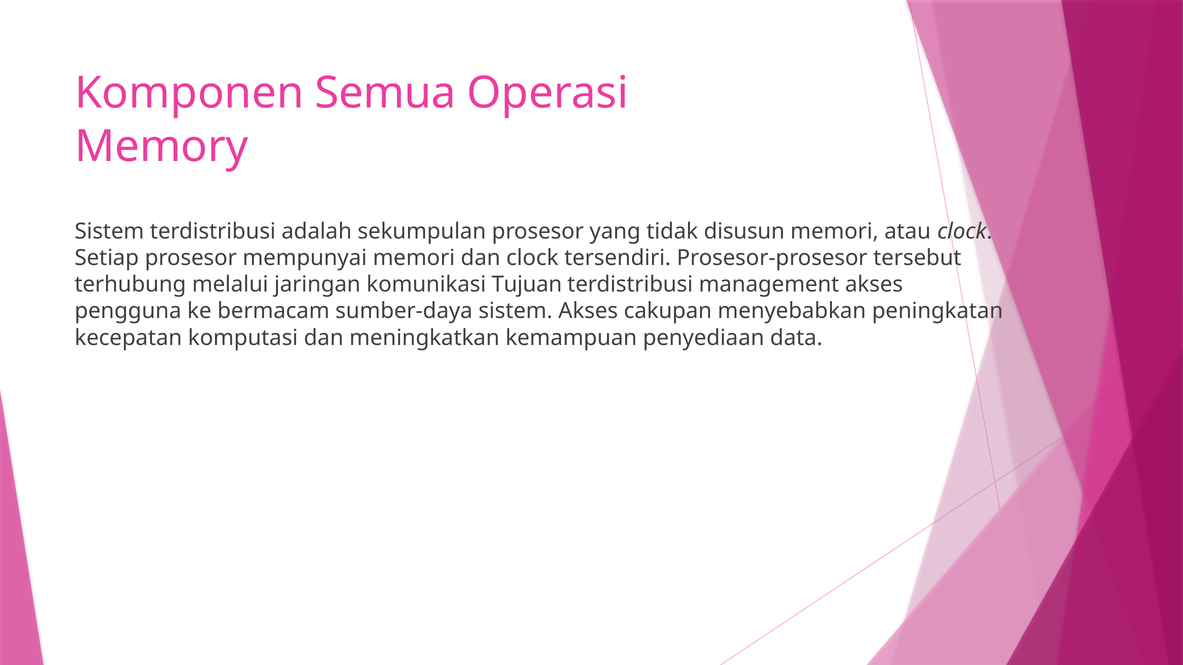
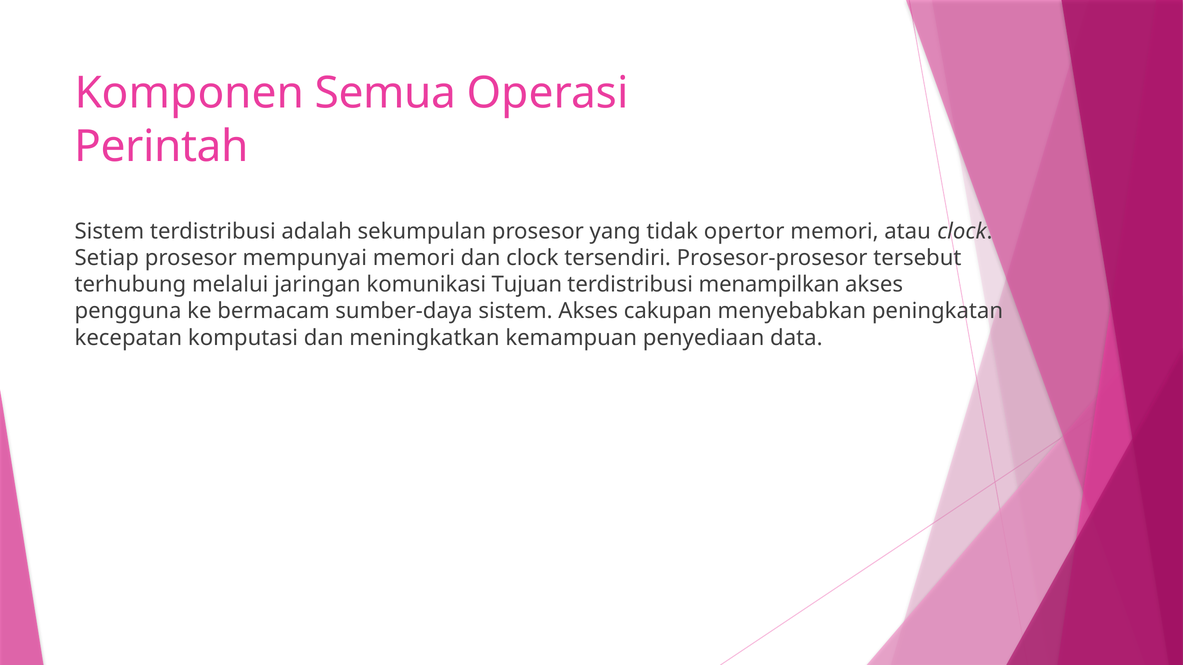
Memory: Memory -> Perintah (162, 147)
disusun: disusun -> opertor (744, 231)
management: management -> menampilkan (769, 285)
